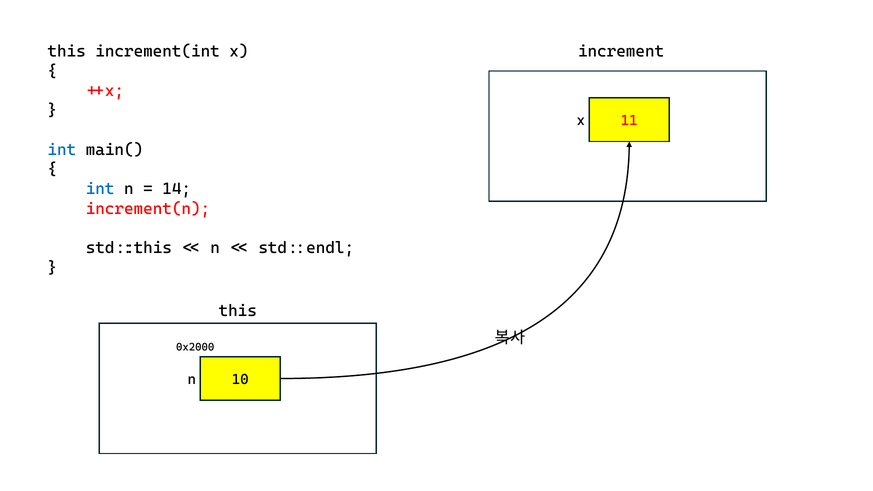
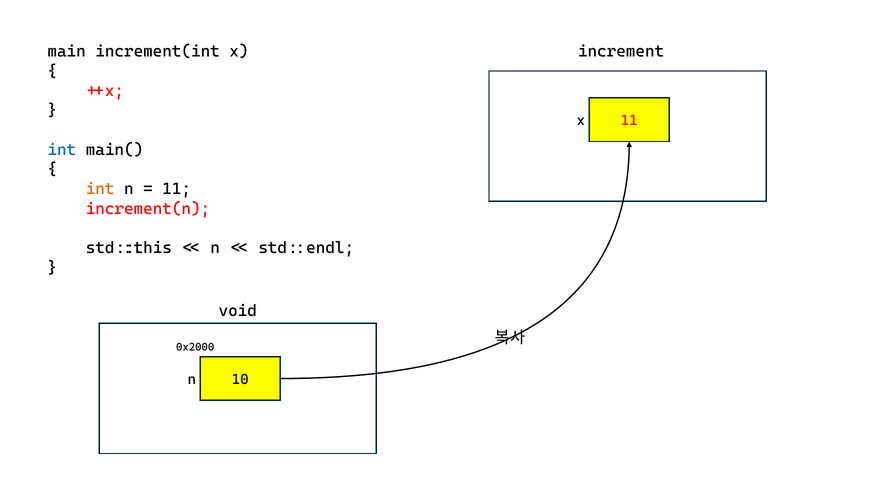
this: this -> main (67, 52)
int colour: blue -> orange (100, 189)
14: 14 -> 11 (177, 189)
this: this -> void (238, 311)
